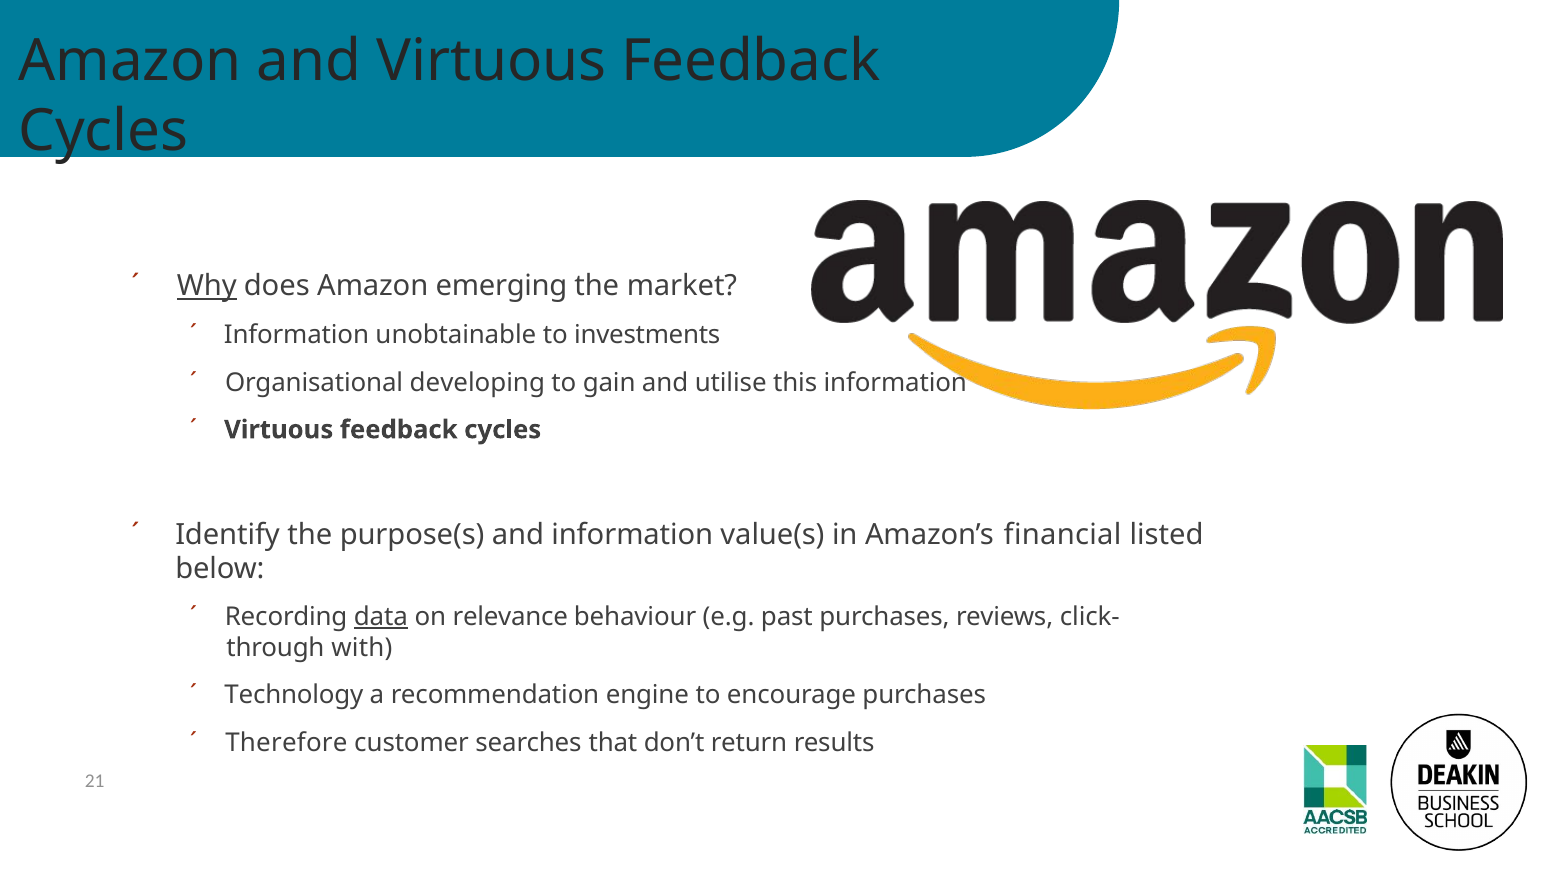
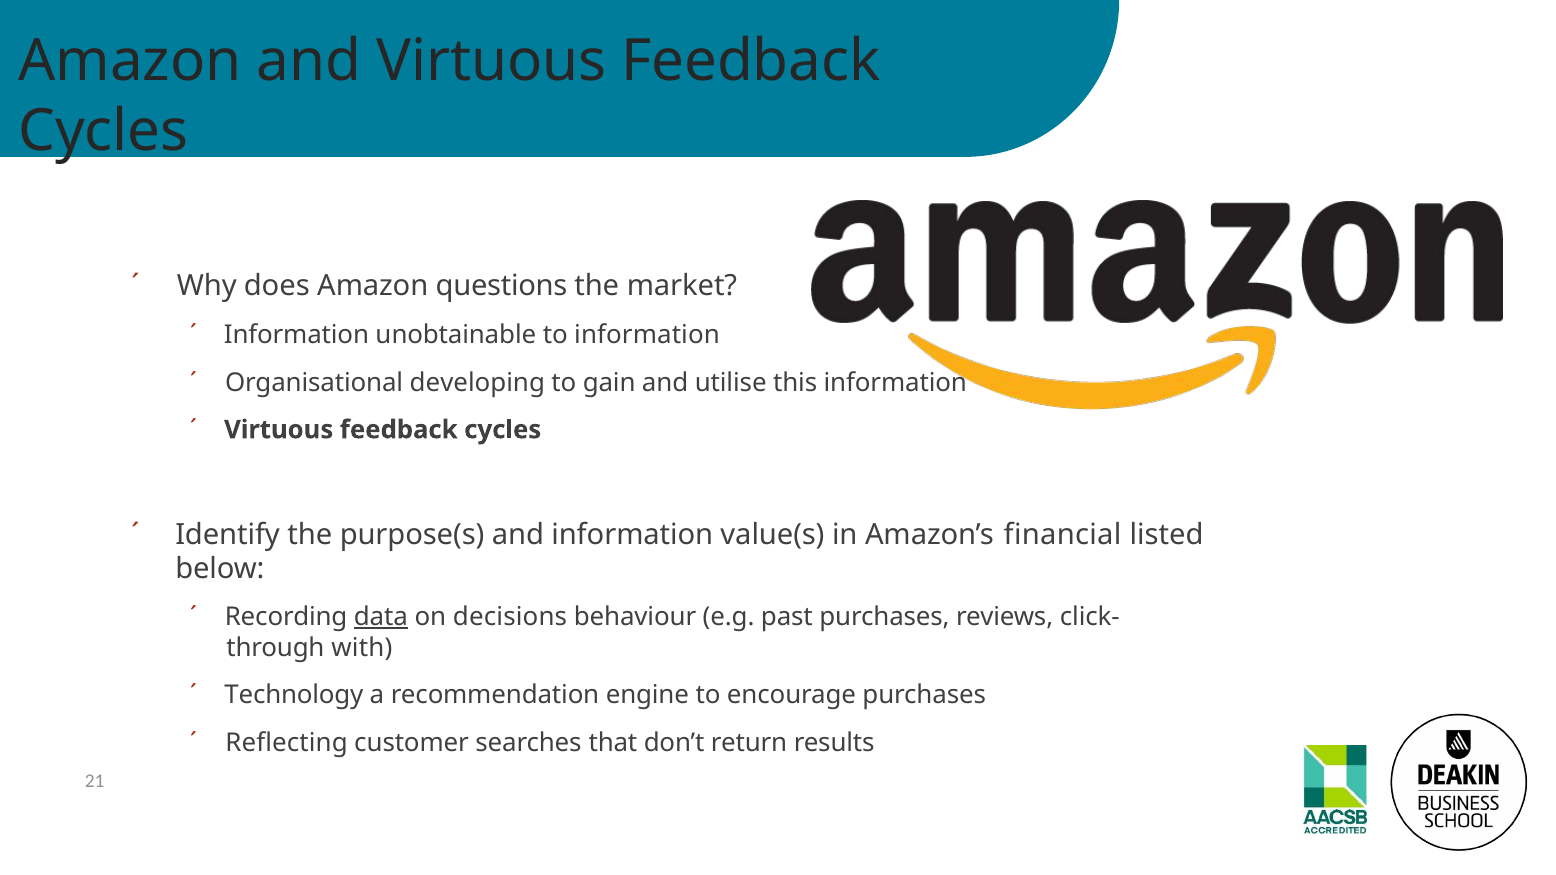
Why underline: present -> none (207, 286)
emerging: emerging -> questions (502, 286)
to investments: investments -> information (647, 335)
relevance: relevance -> decisions (510, 617)
Therefore: Therefore -> Reflecting (286, 743)
